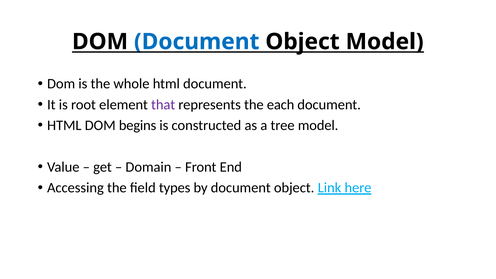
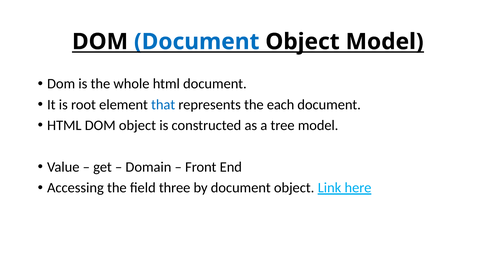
that colour: purple -> blue (163, 105)
DOM begins: begins -> object (137, 125)
types: types -> three (175, 188)
